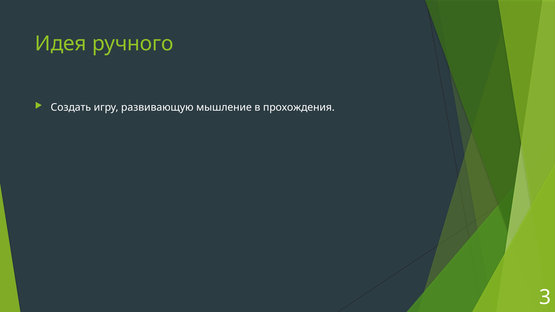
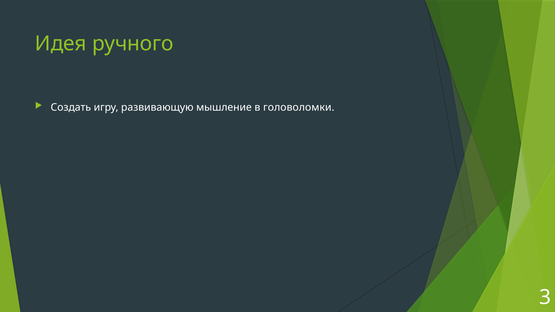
прохождения: прохождения -> головоломки (299, 107)
